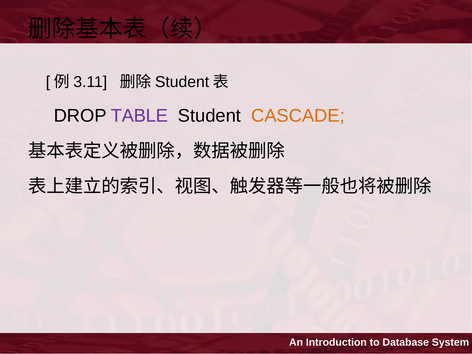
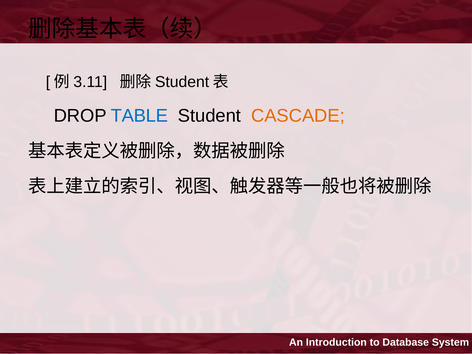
TABLE colour: purple -> blue (140, 116)
